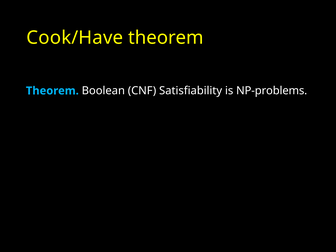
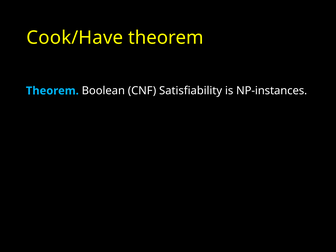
NP-problems: NP-problems -> NP-instances (272, 91)
